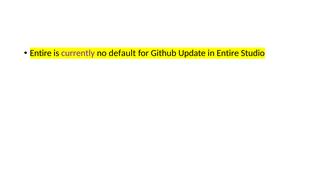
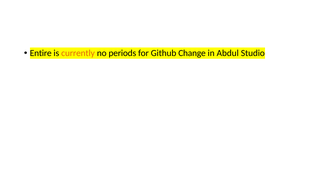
currently colour: purple -> orange (78, 53)
default: default -> periods (122, 53)
Update: Update -> Change (192, 53)
in Entire: Entire -> Abdul (228, 53)
